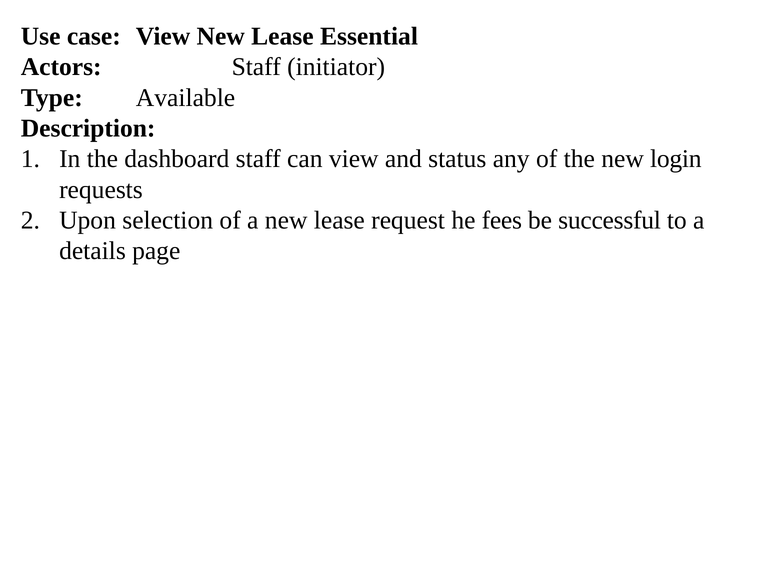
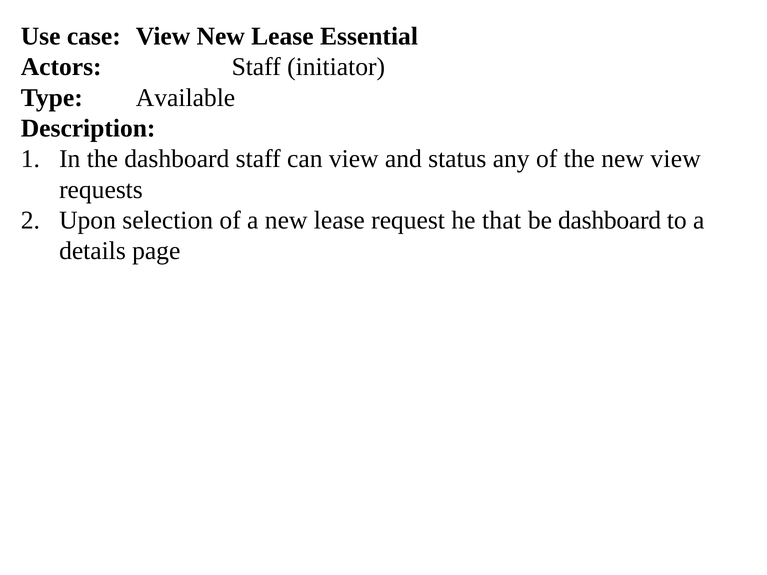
new login: login -> view (676, 159)
fees: fees -> that (502, 220)
be successful: successful -> dashboard (610, 220)
